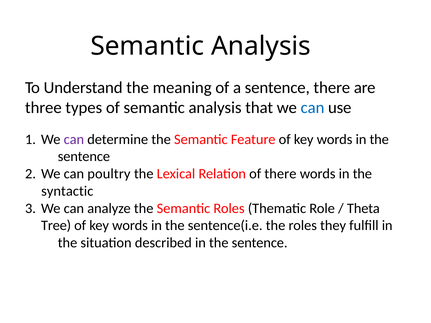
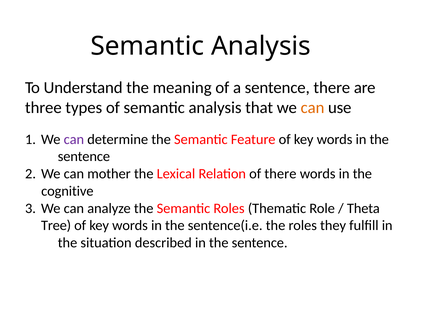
can colour: blue -> orange (313, 108)
poultry: poultry -> mother (109, 174)
syntactic: syntactic -> cognitive (67, 191)
